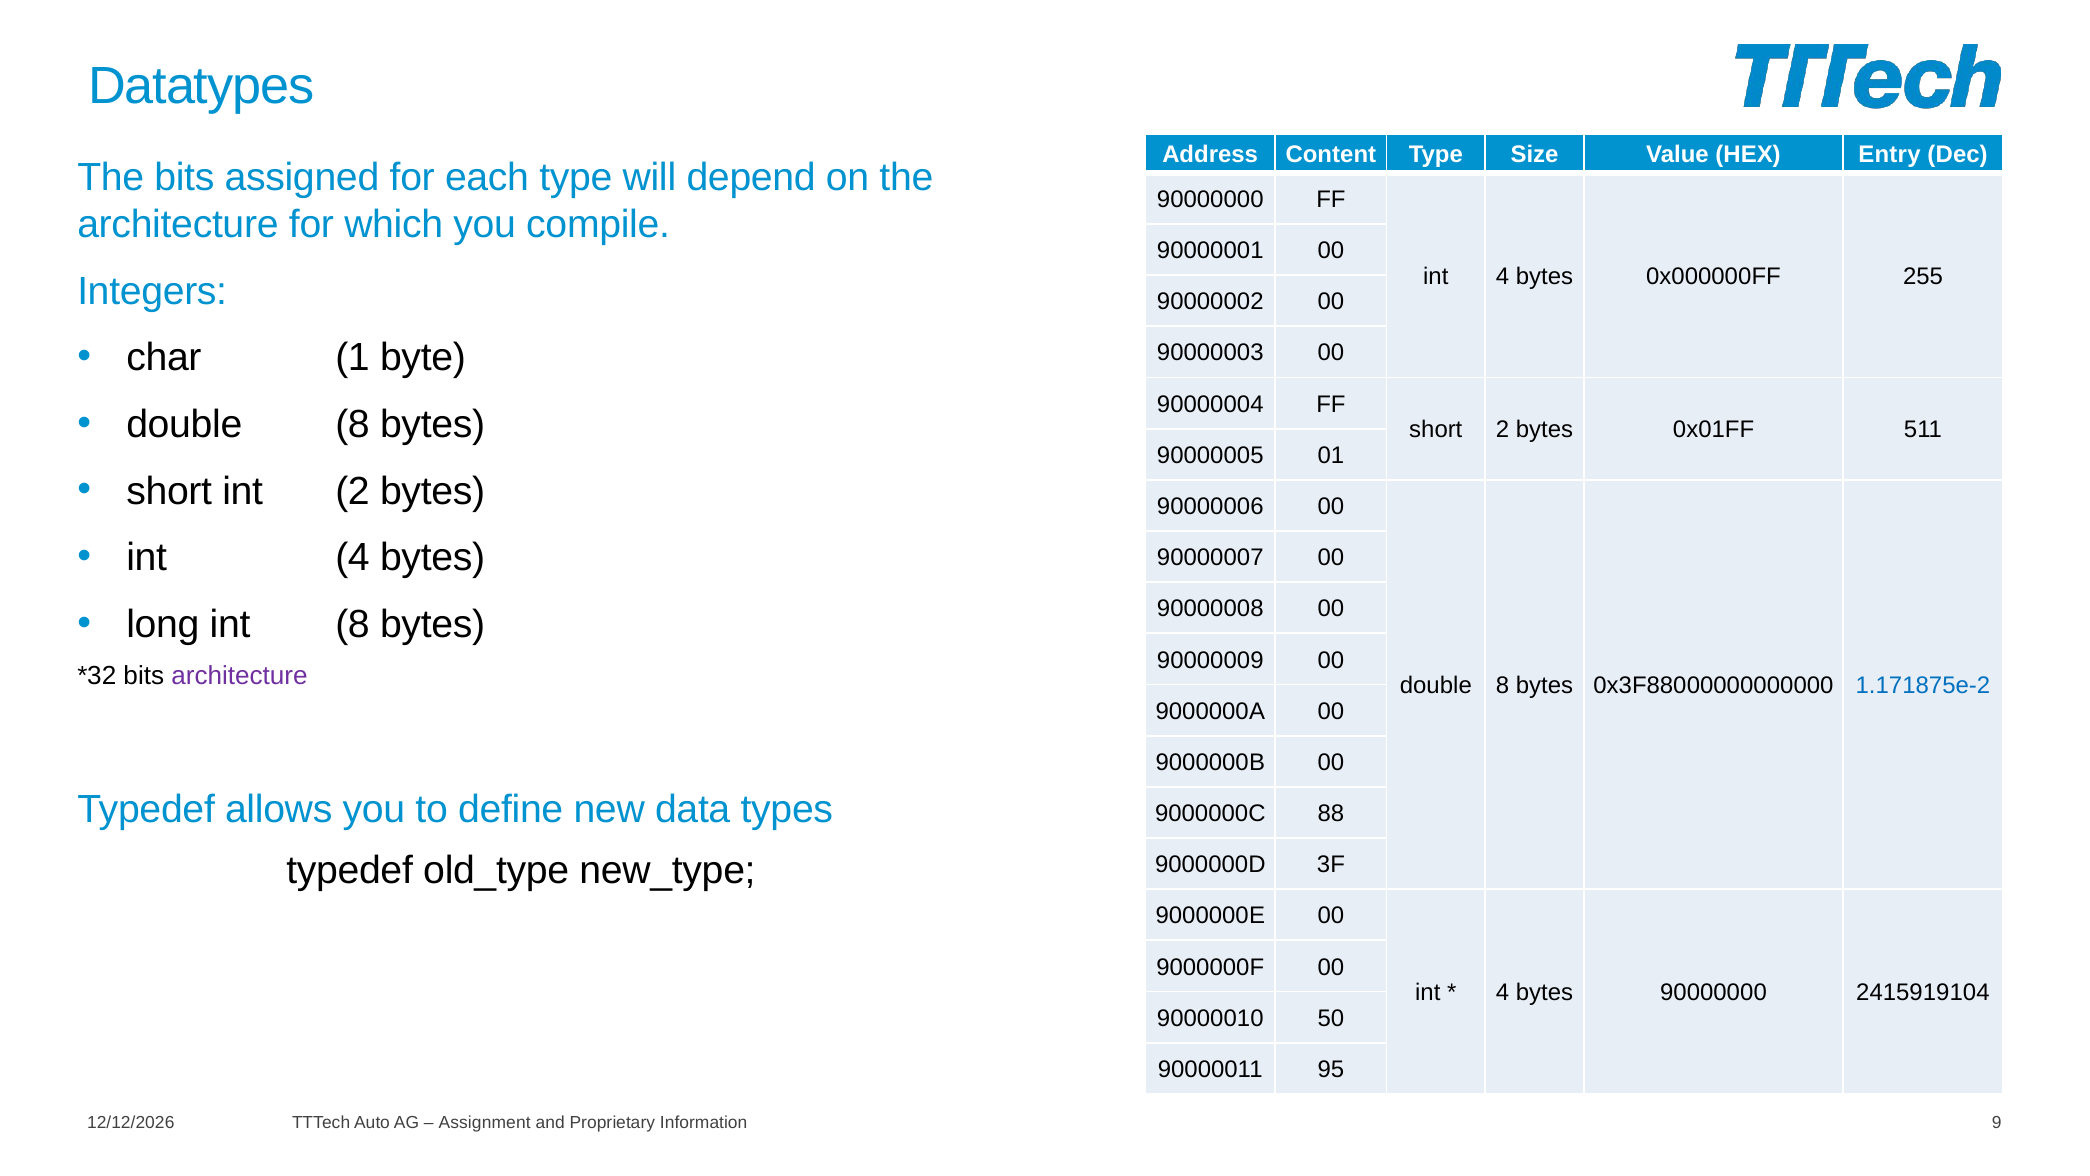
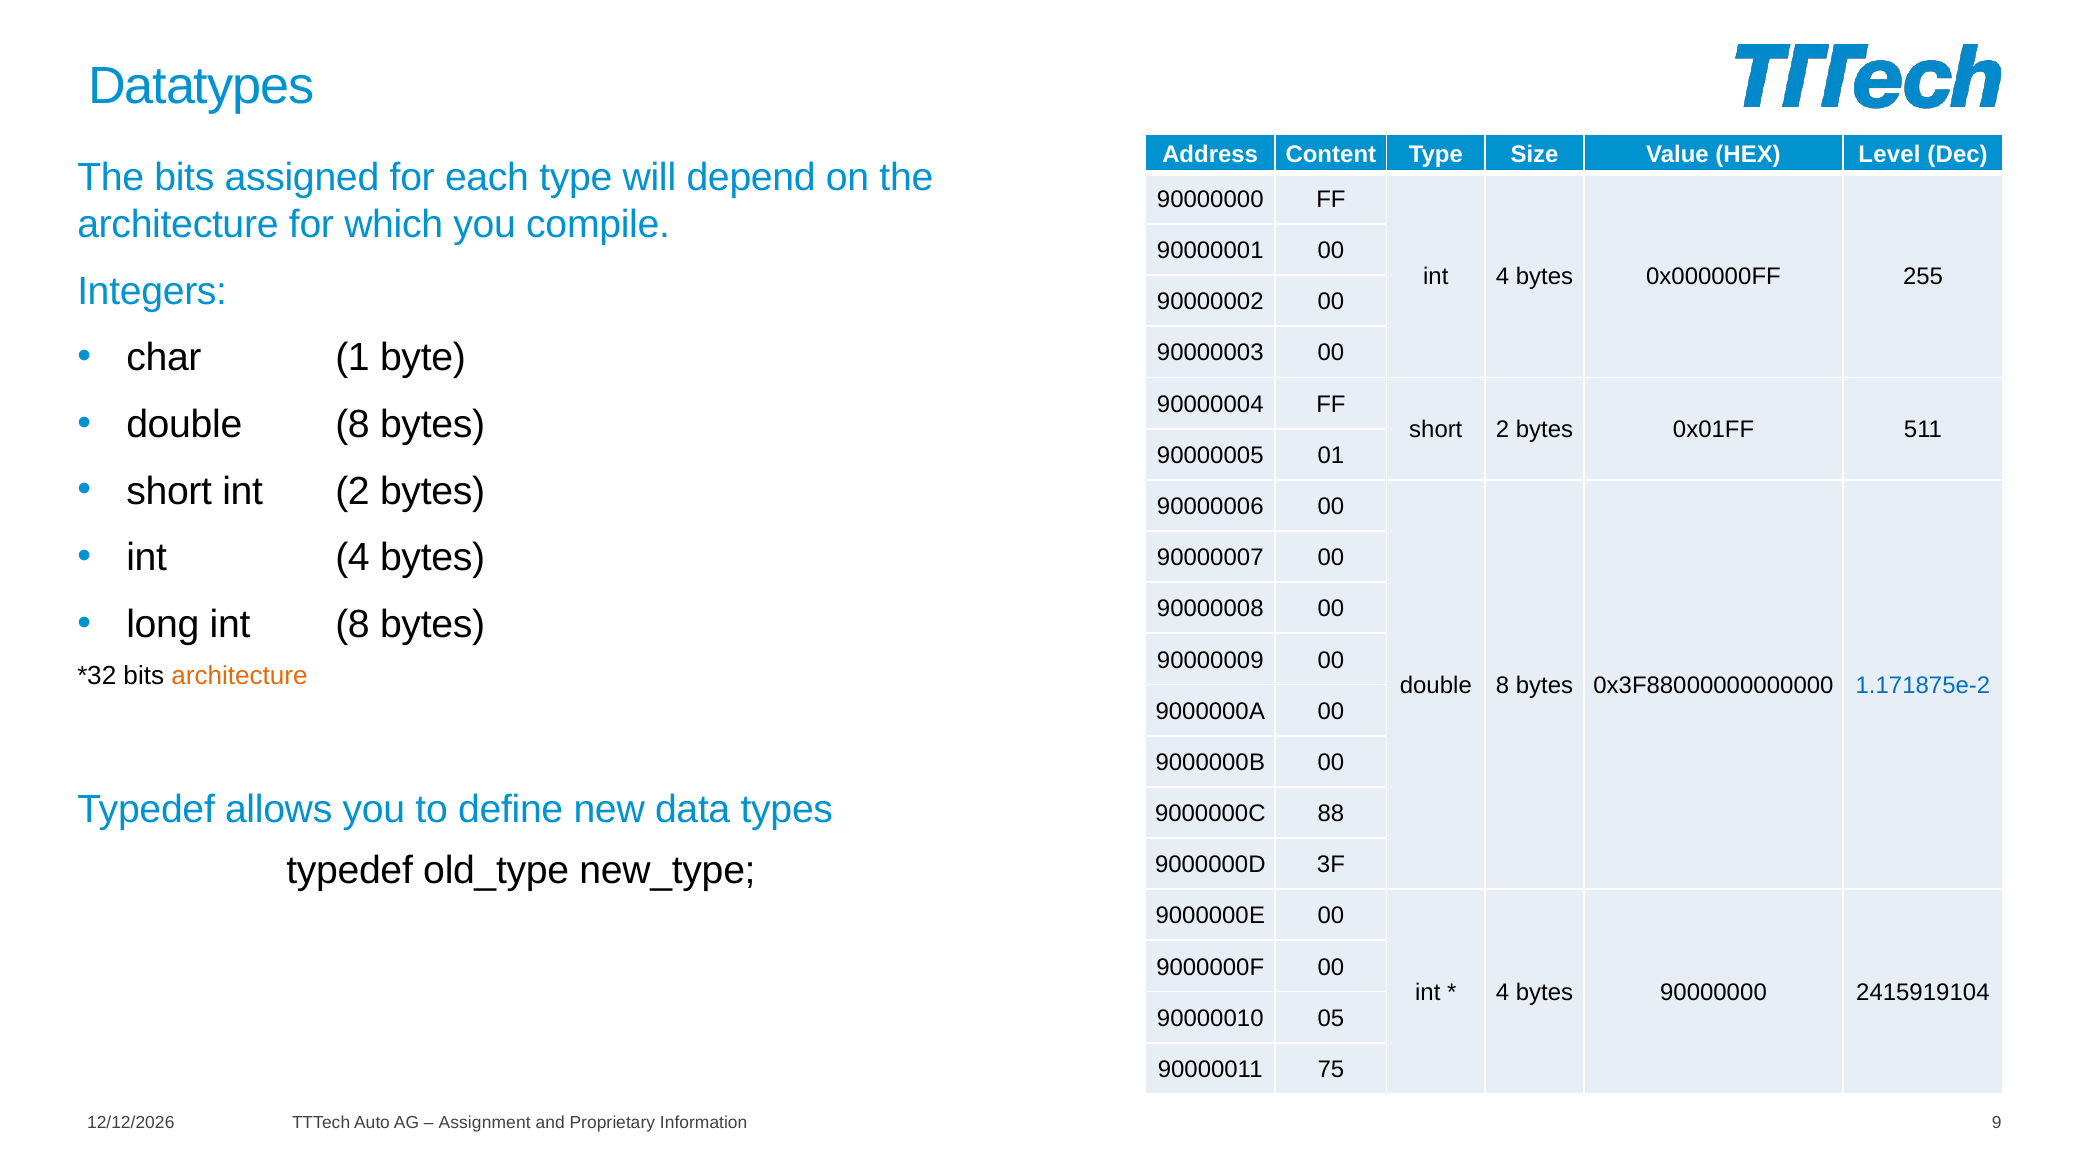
Entry: Entry -> Level (1890, 155)
architecture colour: purple -> orange (240, 676)
50: 50 -> 05 (1331, 1018)
95: 95 -> 75 (1331, 1069)
